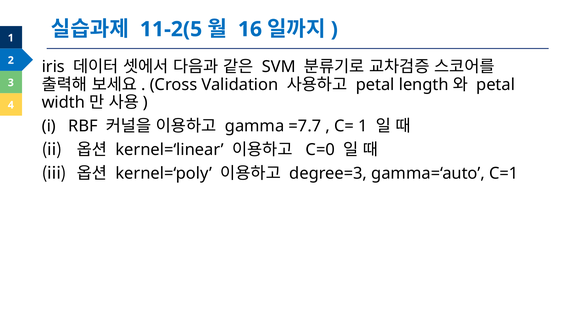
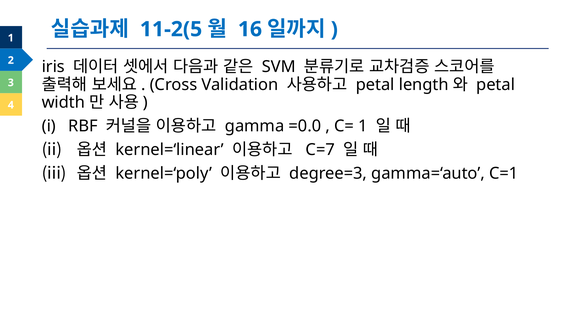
=7.7: =7.7 -> =0.0 (305, 126)
C=0: C=0 -> C=7 (320, 150)
